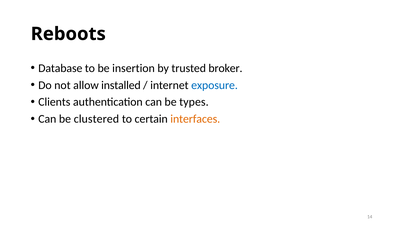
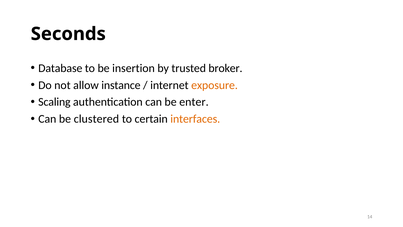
Reboots: Reboots -> Seconds (68, 34)
installed: installed -> instance (121, 85)
exposure colour: blue -> orange (215, 85)
Clients: Clients -> Scaling (54, 102)
types: types -> enter (194, 102)
